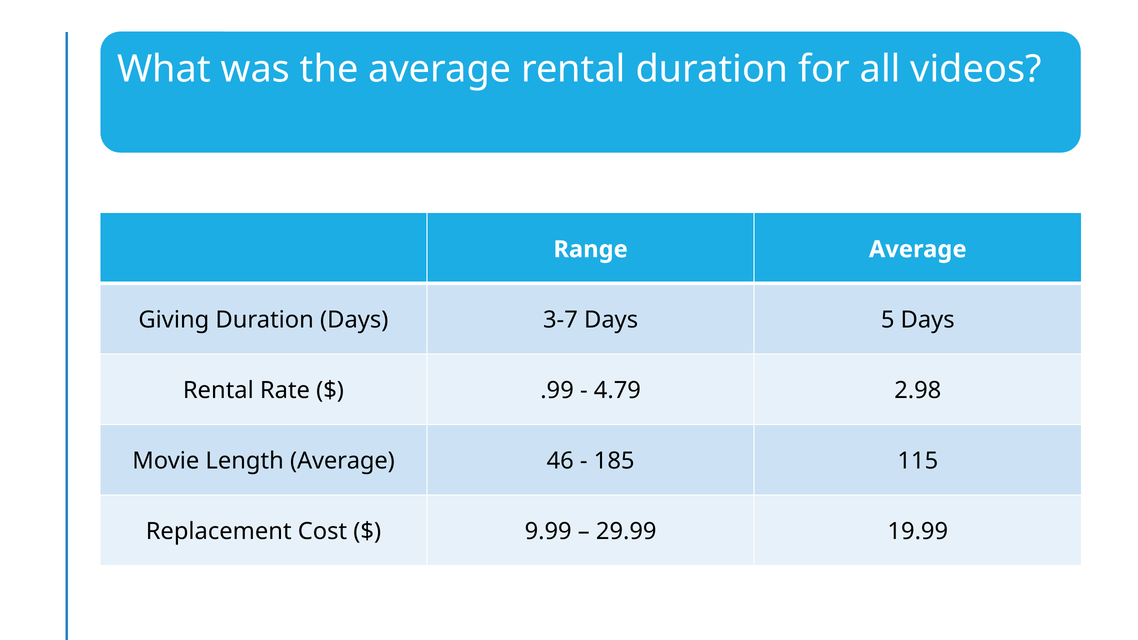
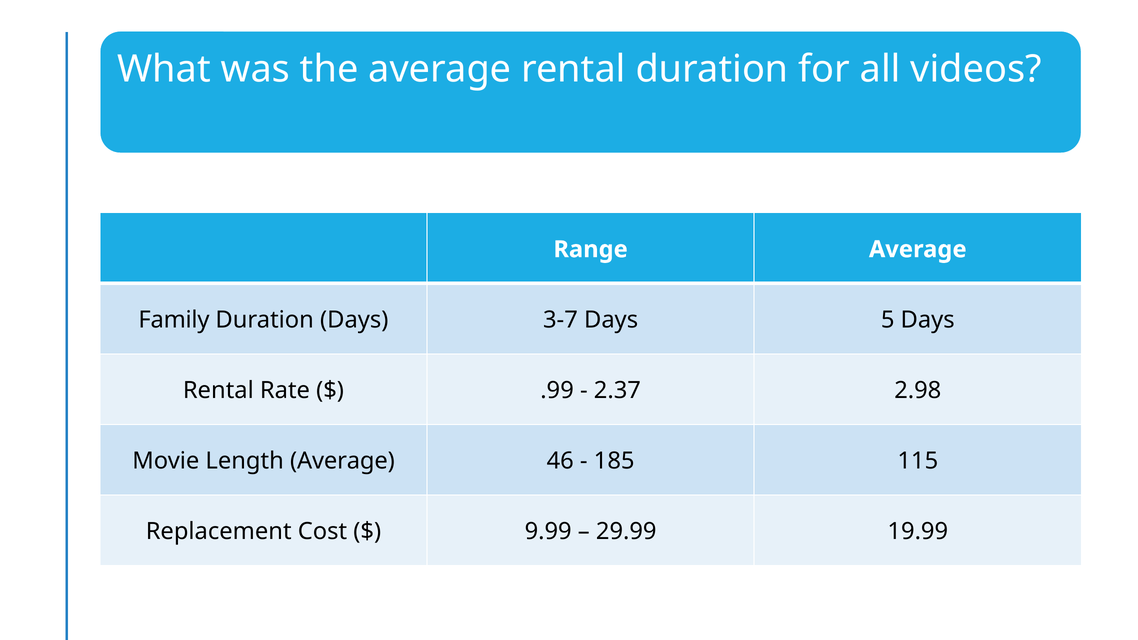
Giving: Giving -> Family (174, 320)
4.79: 4.79 -> 2.37 (617, 391)
